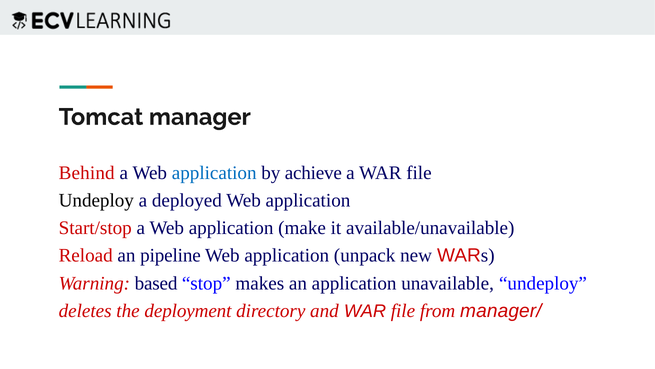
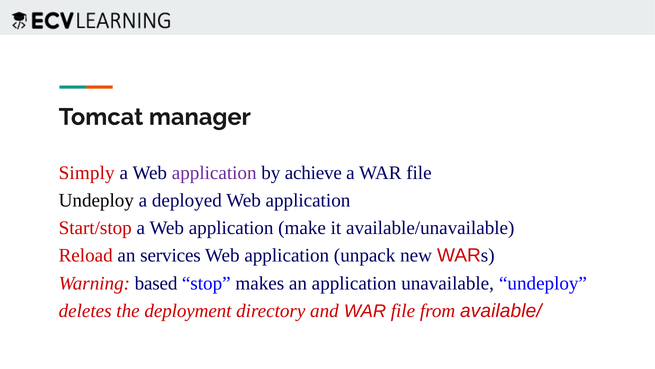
Behind: Behind -> Simply (87, 173)
application colour: blue -> purple (214, 173)
pipeline: pipeline -> services (171, 255)
manager/: manager/ -> available/ (501, 310)
